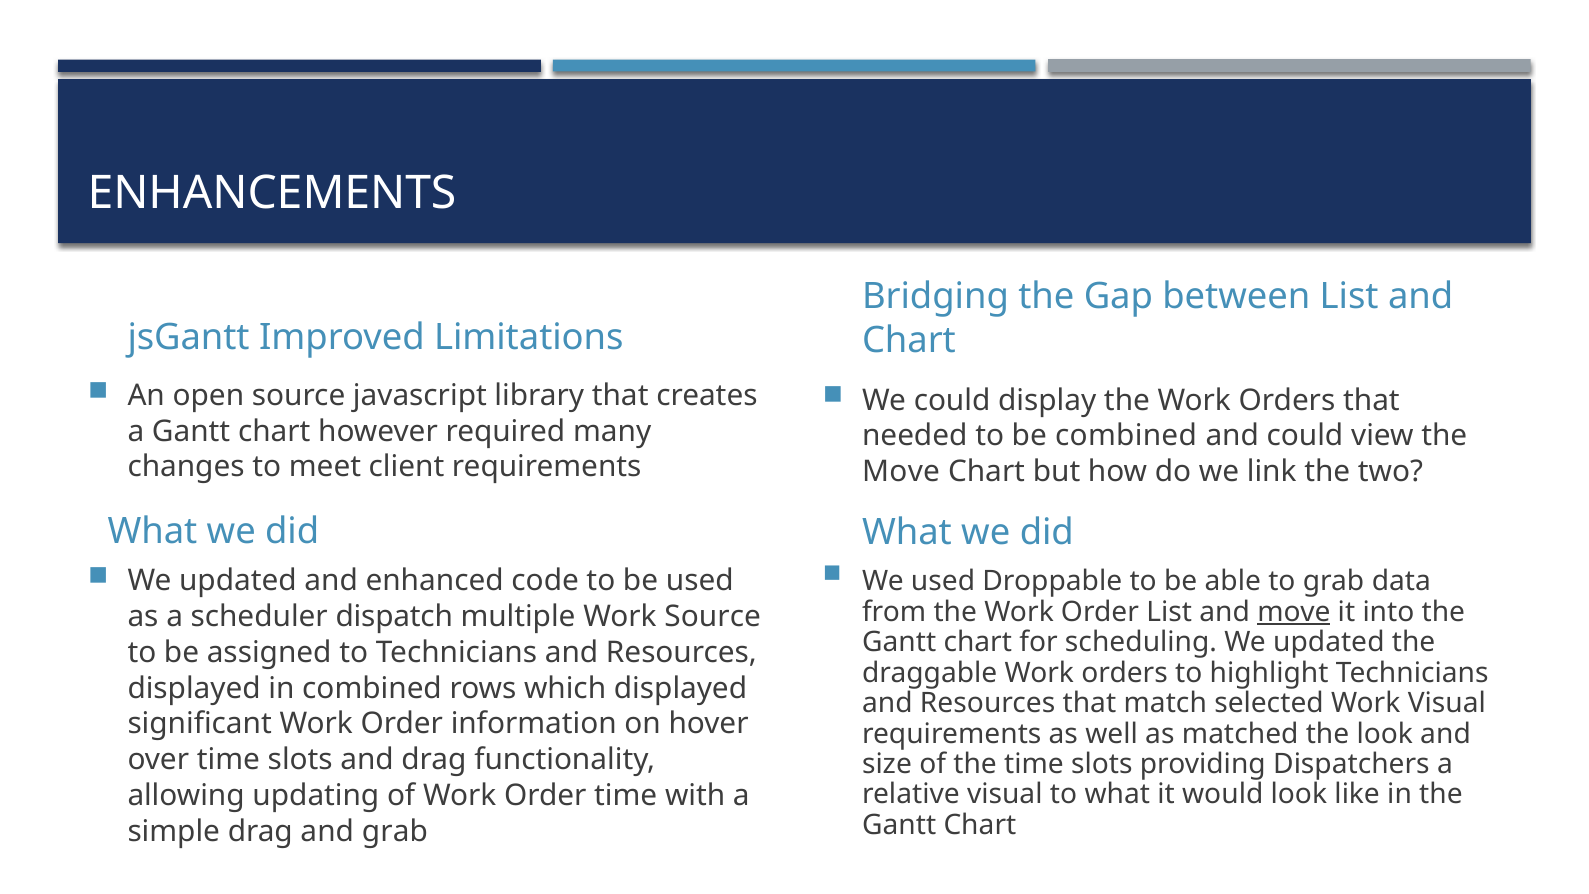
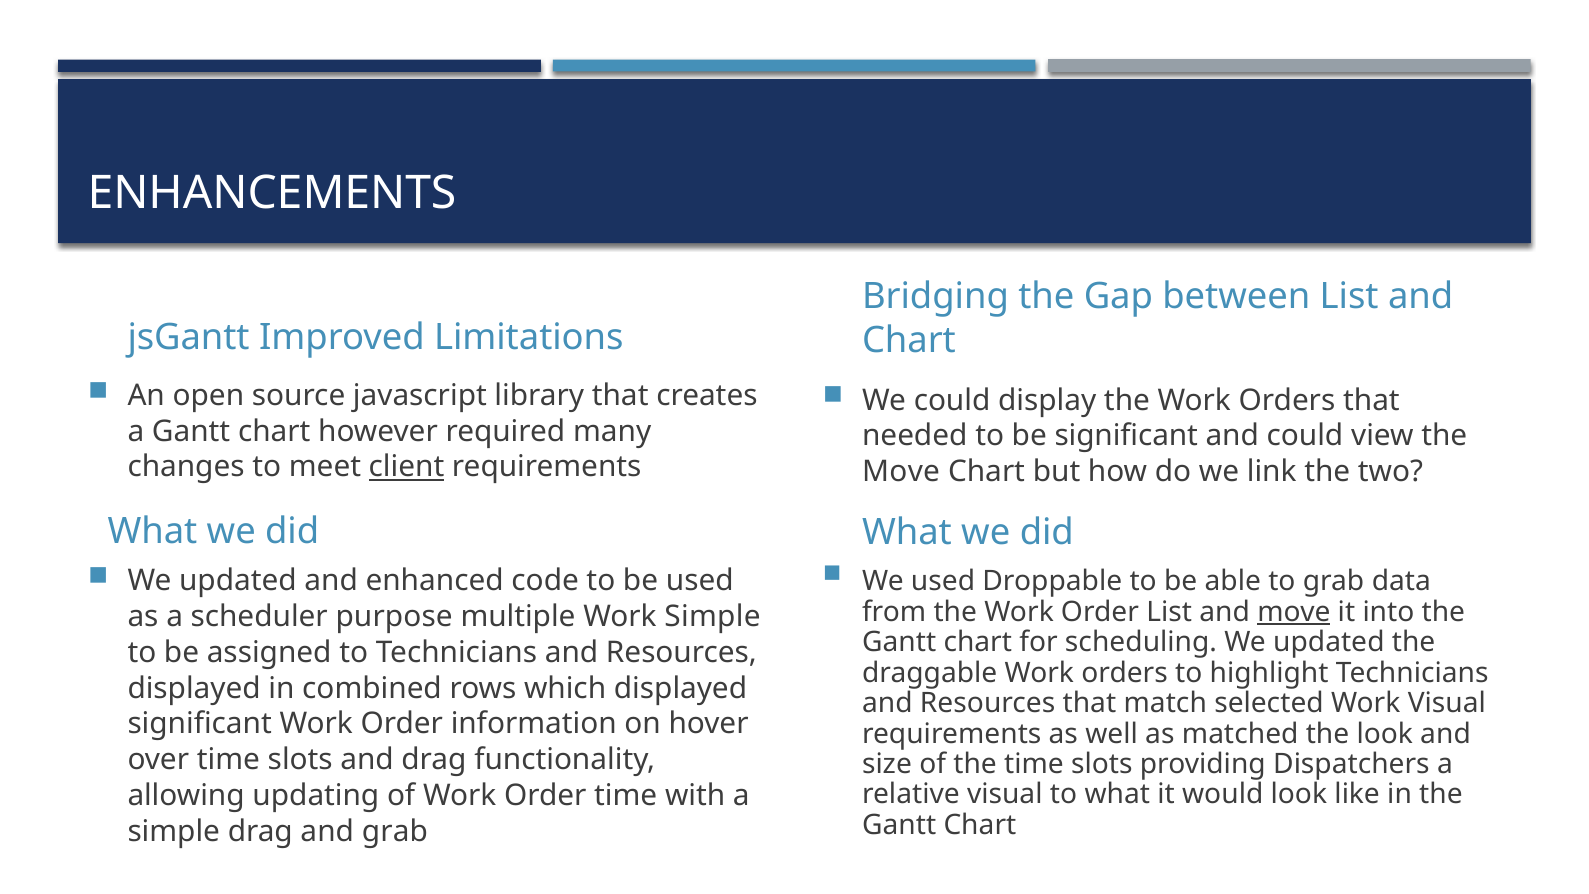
be combined: combined -> significant (1126, 436)
client underline: none -> present (407, 467)
dispatch: dispatch -> purpose (394, 617)
Work Source: Source -> Simple (713, 617)
